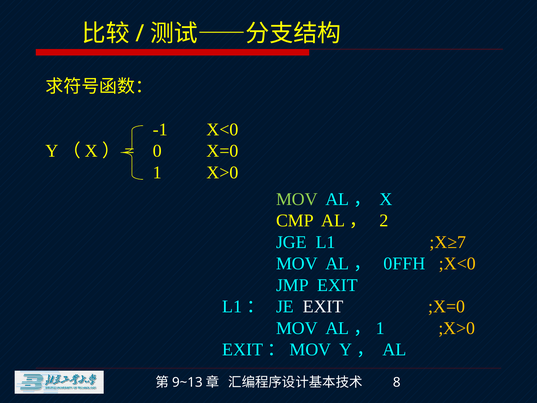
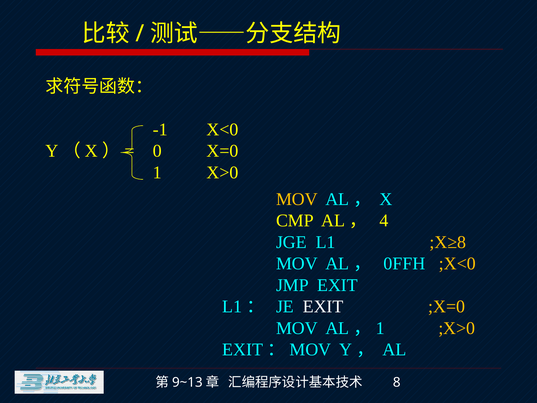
MOV colour: light green -> yellow (297, 199)
2: 2 -> 4 (384, 221)
;X≥7: ;X≥7 -> ;X≥8 (448, 242)
